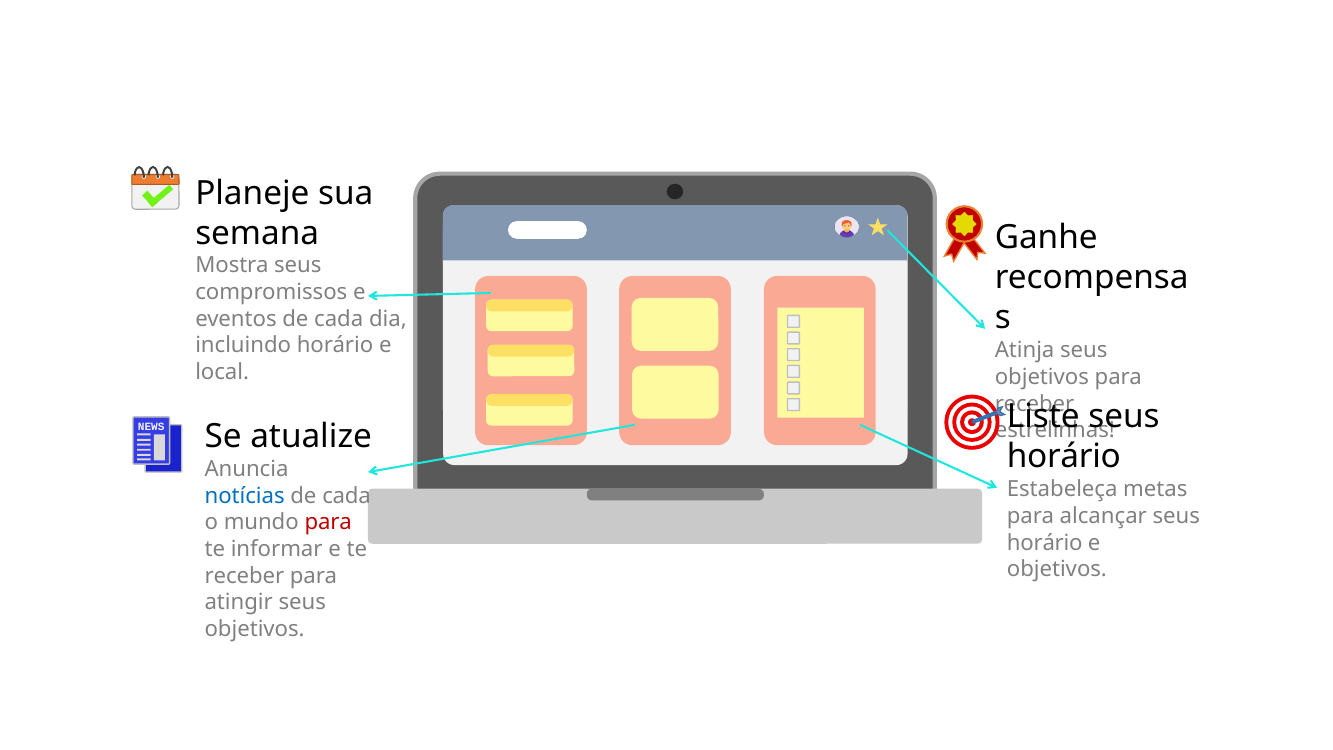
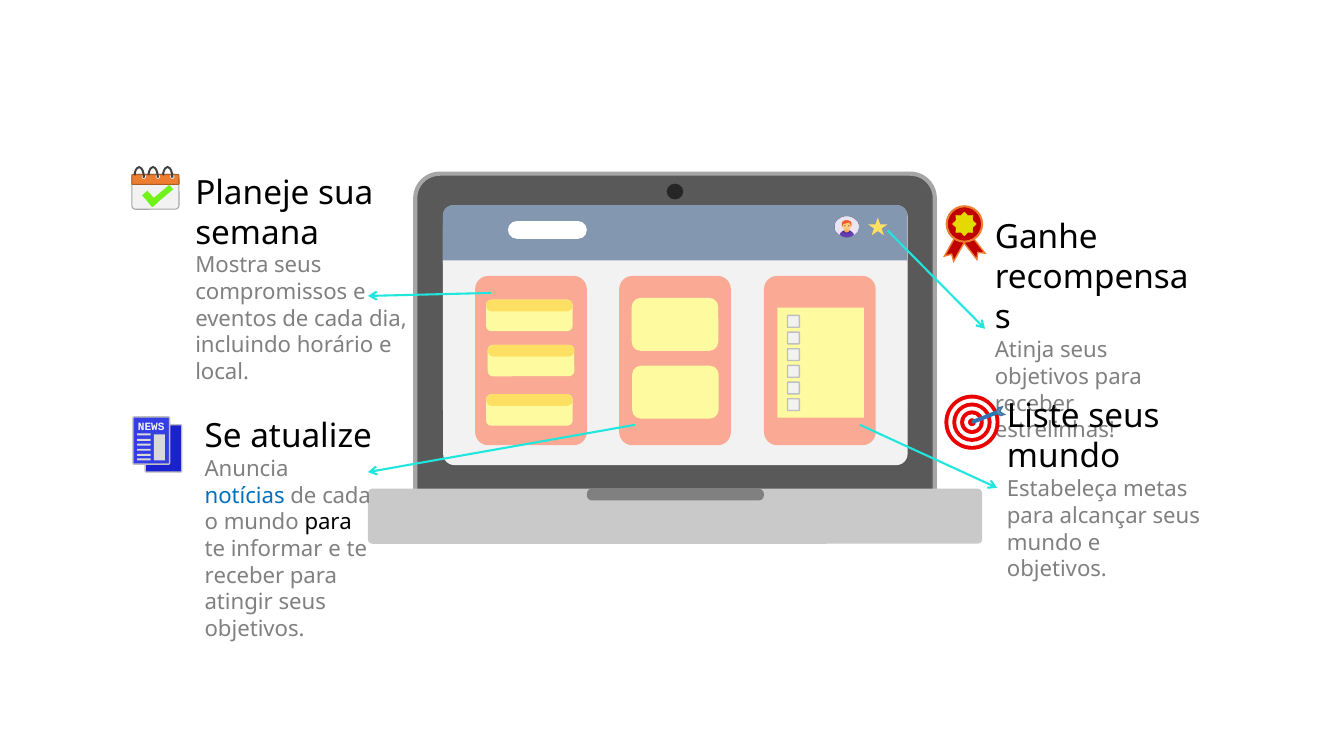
horário: horário -> mundo (1064, 457)
para colour: red -> black (328, 522)
horário: horário -> mundo (1045, 543)
